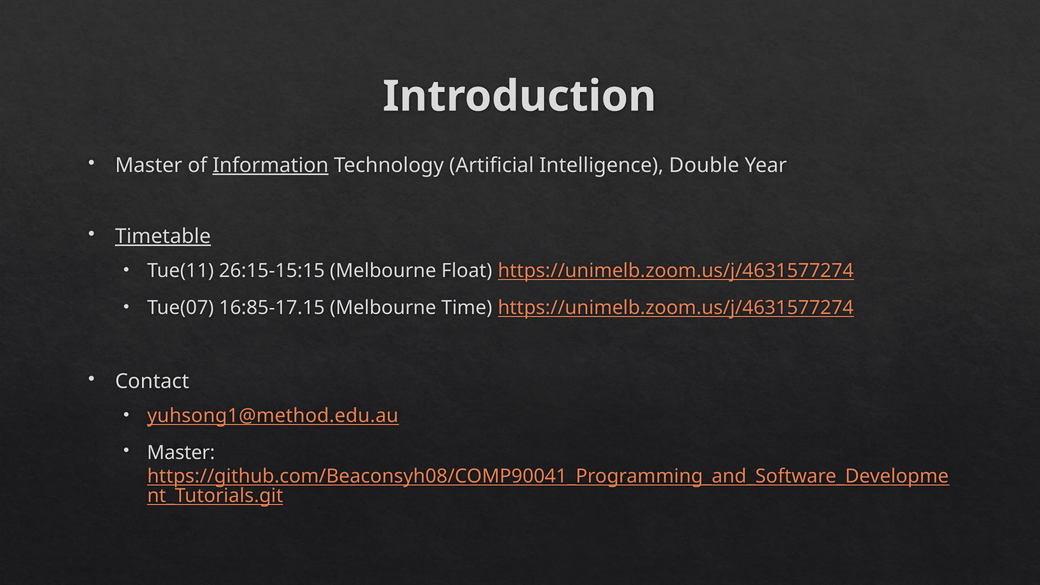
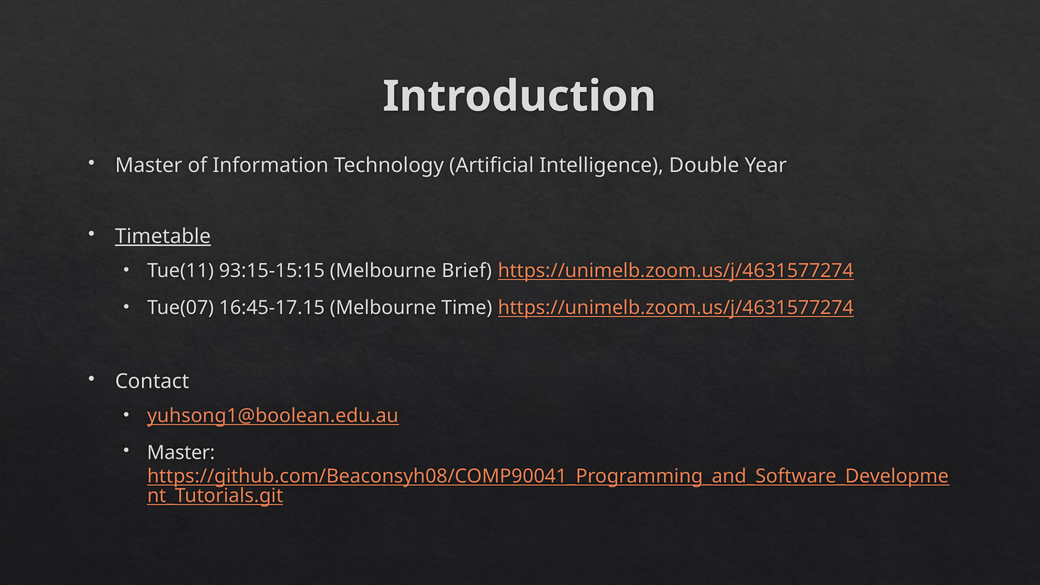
Information underline: present -> none (271, 165)
26:15-15:15: 26:15-15:15 -> 93:15-15:15 (272, 271)
Float: Float -> Brief (467, 271)
16:85-17.15: 16:85-17.15 -> 16:45-17.15 (272, 308)
yuhsong1@method.edu.au: yuhsong1@method.edu.au -> yuhsong1@boolean.edu.au (273, 416)
